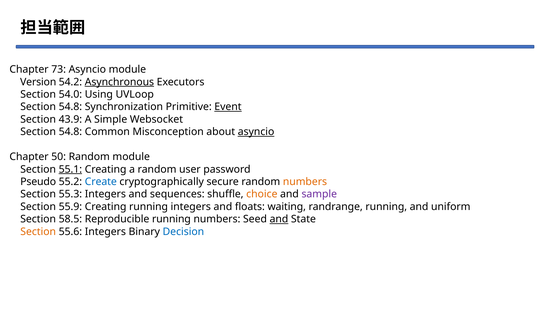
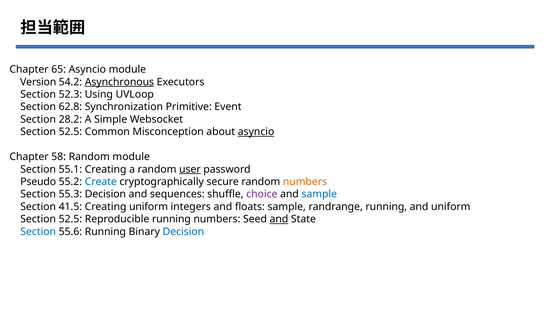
73: 73 -> 65 (59, 69)
54.0: 54.0 -> 52.3 (70, 94)
54.8: 54.8 -> 62.8 (70, 107)
Event underline: present -> none (228, 107)
43.9: 43.9 -> 28.2 (70, 119)
54.8: 54.8 -> 52.5 (70, 132)
50: 50 -> 58 (59, 157)
55.1 underline: present -> none (70, 169)
user underline: none -> present (190, 169)
55.3 Integers: Integers -> Decision (105, 194)
choice colour: orange -> purple (262, 194)
sample colour: purple -> blue (319, 194)
55.9: 55.9 -> 41.5 (70, 207)
Creating running: running -> uniform (149, 207)
floats waiting: waiting -> sample (287, 207)
58.5: 58.5 -> 52.5 (70, 219)
Section colour: orange -> blue (38, 232)
55.6 Integers: Integers -> Running (105, 232)
